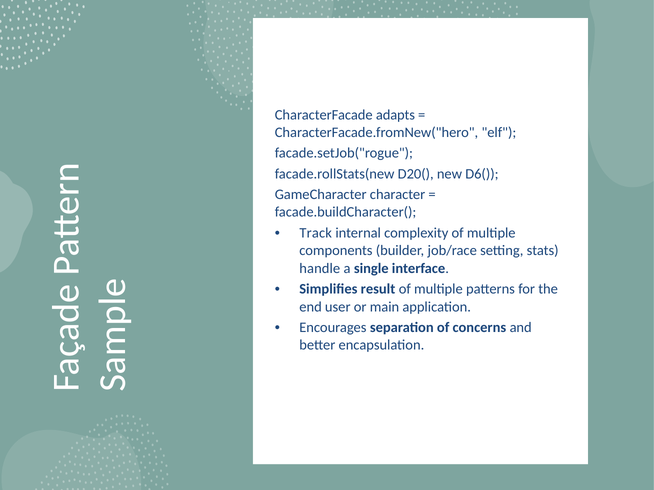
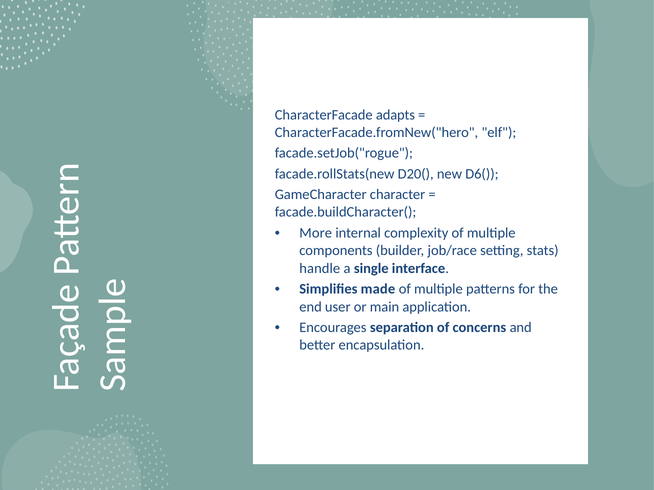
Track: Track -> More (316, 233)
result: result -> made (378, 289)
